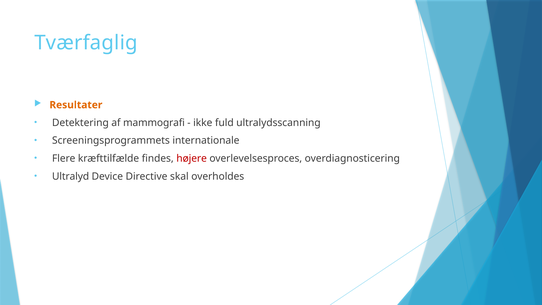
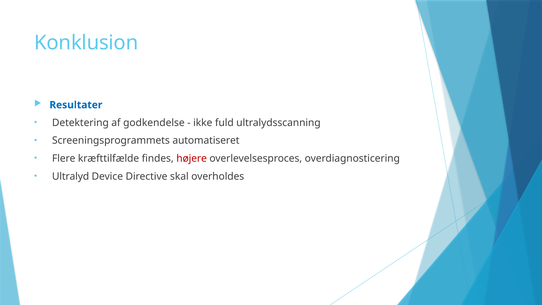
Tværfaglig: Tværfaglig -> Konklusion (86, 43)
Resultater colour: orange -> blue (76, 105)
mammografi: mammografi -> godkendelse (154, 123)
internationale: internationale -> automatiseret (206, 141)
